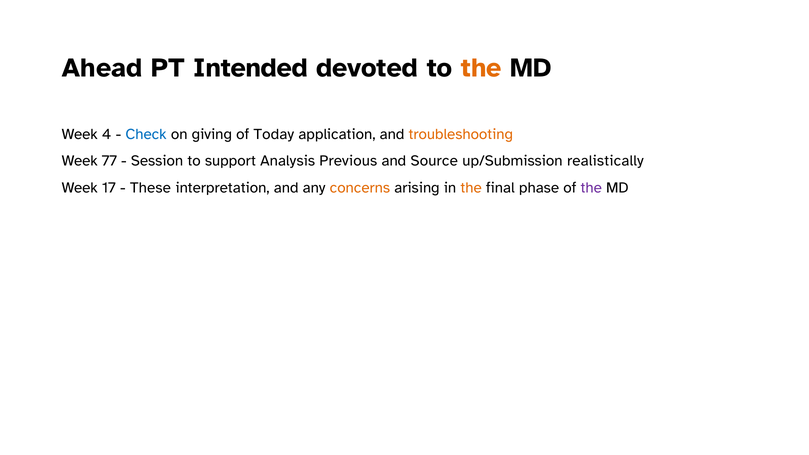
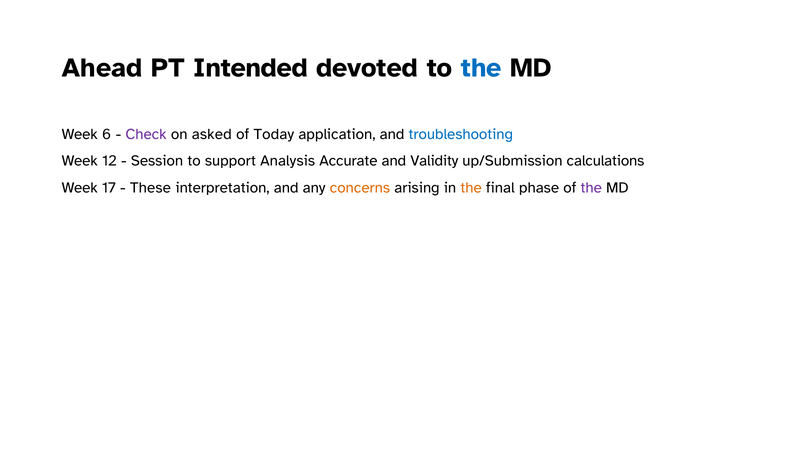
the colour: orange -> blue (481, 68)
4: 4 -> 6 (107, 134)
Check colour: blue -> purple (146, 134)
giving: giving -> asked (212, 134)
troubleshooting colour: orange -> blue (461, 134)
77: 77 -> 12 (109, 161)
Previous: Previous -> Accurate (348, 161)
Source: Source -> Validity (434, 161)
realistically: realistically -> calculations (606, 161)
